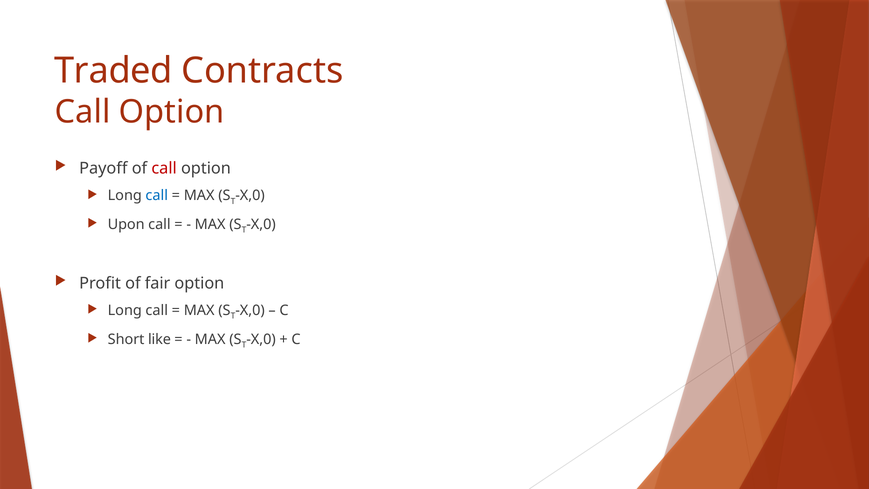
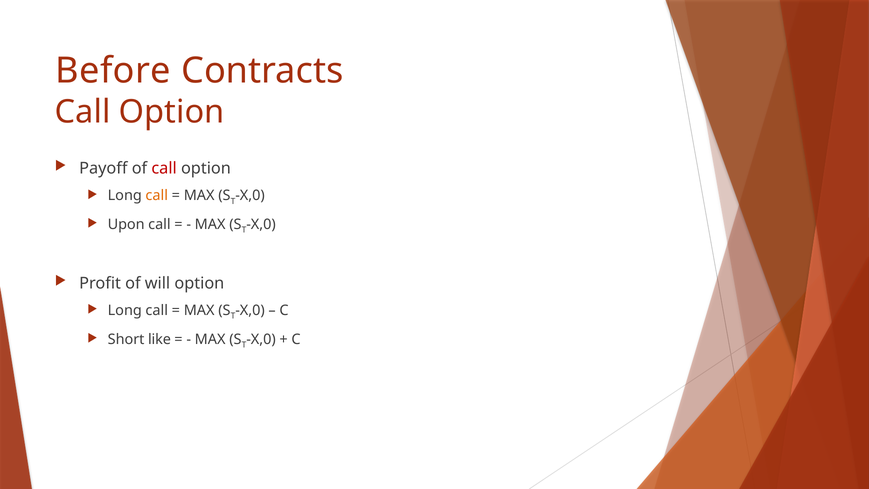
Traded: Traded -> Before (113, 71)
call colour: blue -> orange (157, 196)
fair: fair -> will (158, 283)
